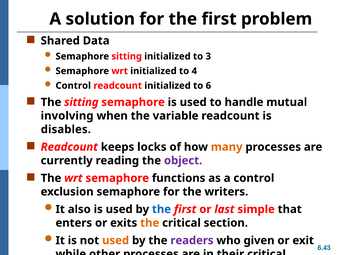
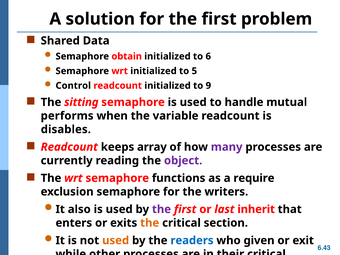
Semaphore sitting: sitting -> obtain (127, 56)
3: 3 -> 6 (208, 56)
4: 4 -> 5 (194, 71)
6: 6 -> 9 (208, 86)
involving: involving -> performs (67, 116)
locks: locks -> array (152, 147)
many colour: orange -> purple (227, 147)
a control: control -> require (254, 178)
the colour: blue -> purple (161, 209)
simple: simple -> inherit (256, 209)
readers colour: purple -> blue (192, 240)
